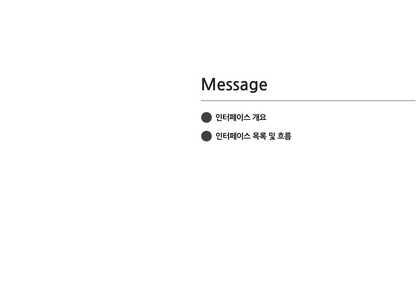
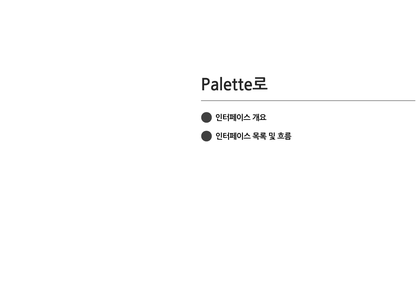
Message: Message -> Palette로 (235, 85)
